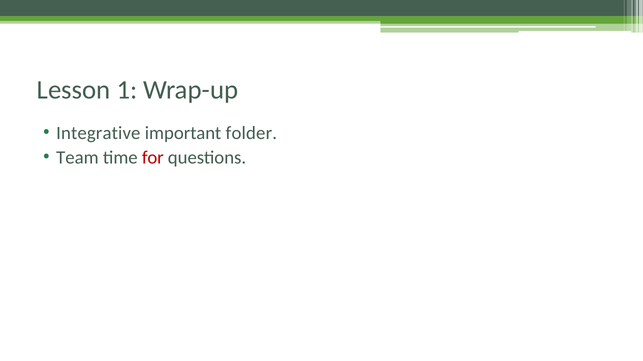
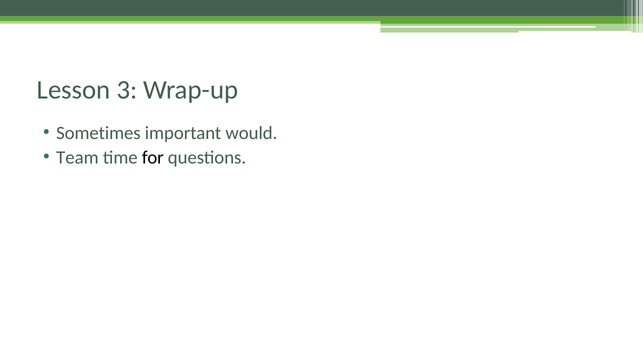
1: 1 -> 3 (127, 90)
Integrative: Integrative -> Sometimes (98, 134)
folder: folder -> would (251, 134)
for colour: red -> black (153, 158)
